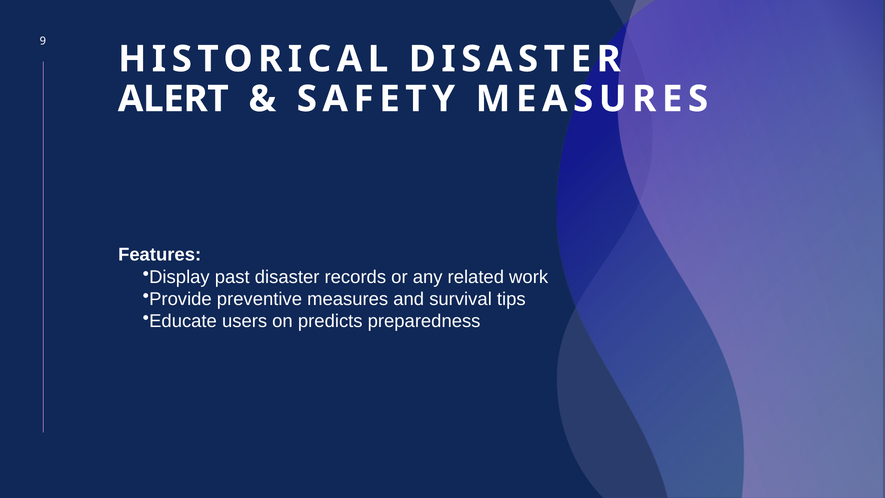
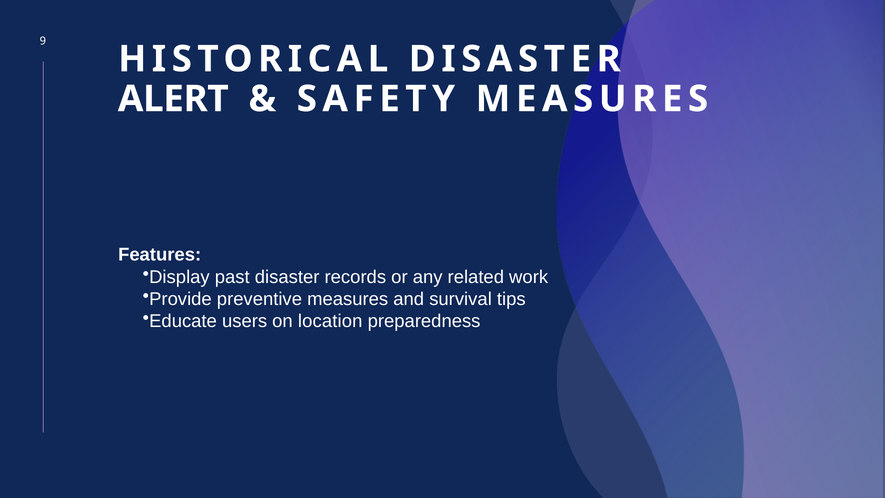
predicts: predicts -> location (330, 321)
